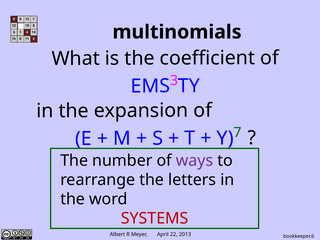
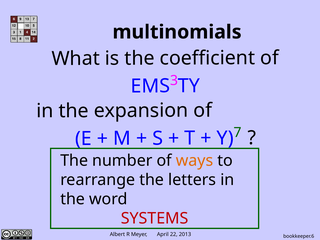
ways colour: purple -> orange (195, 161)
